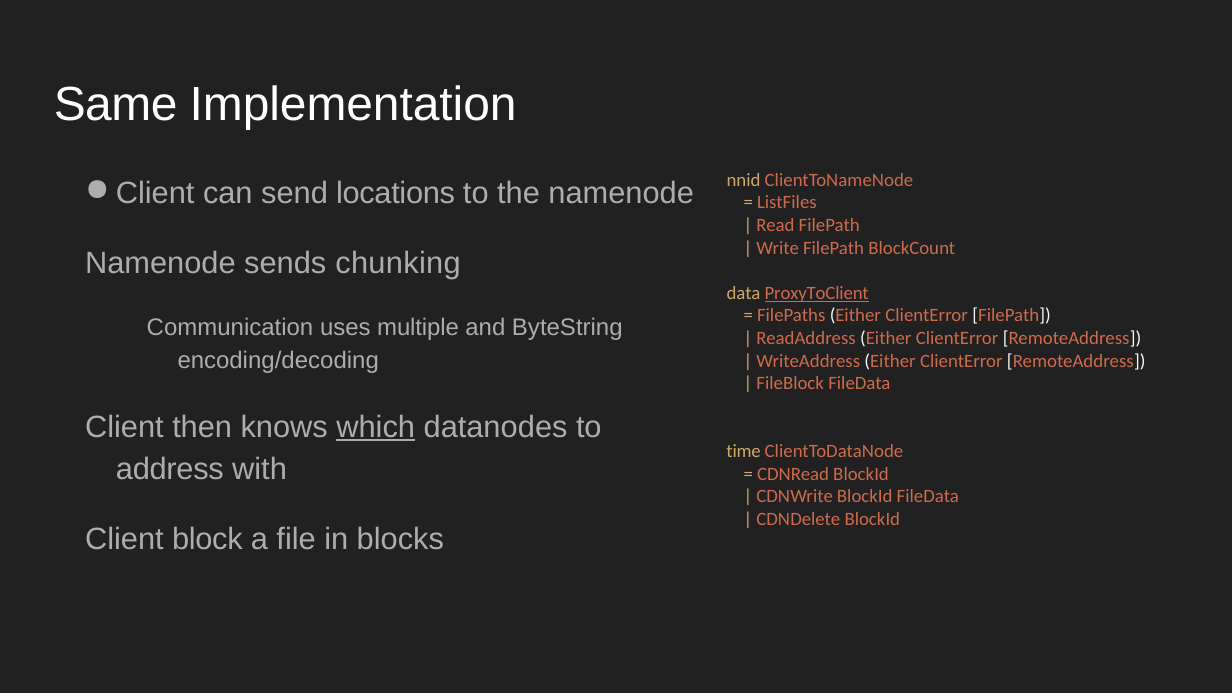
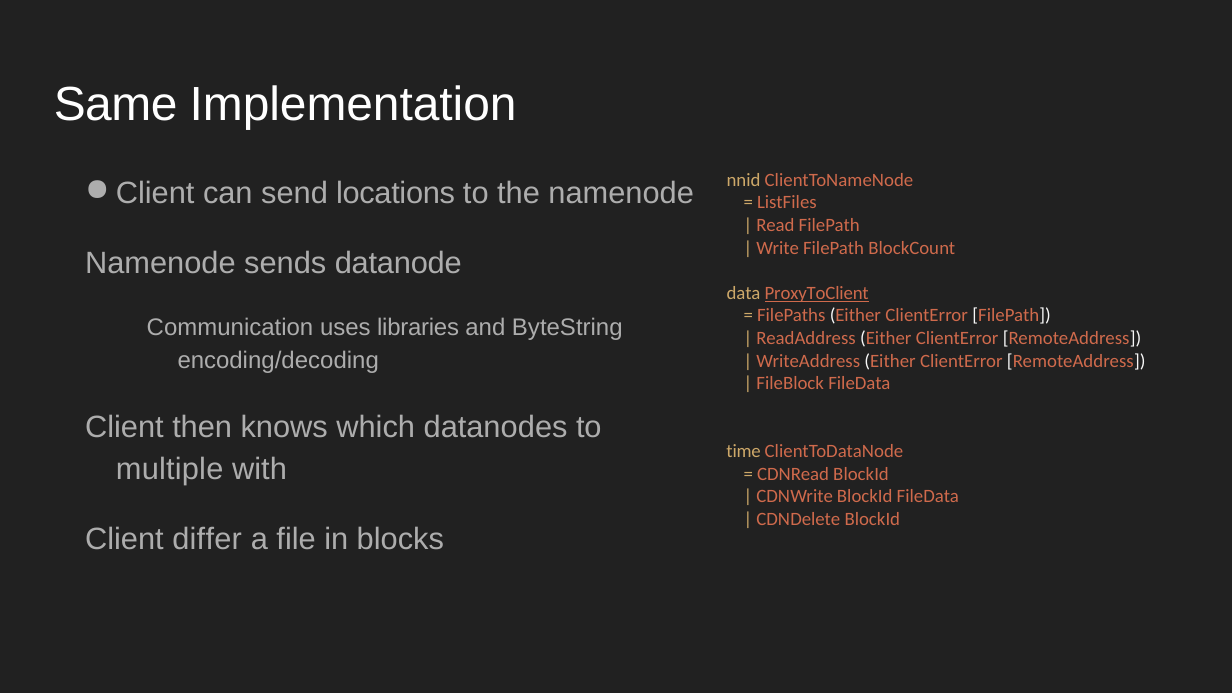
chunking: chunking -> datanode (398, 264)
multiple: multiple -> libraries (418, 328)
which underline: present -> none (376, 427)
address: address -> multiple (170, 469)
block: block -> differ (207, 539)
